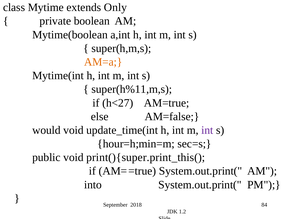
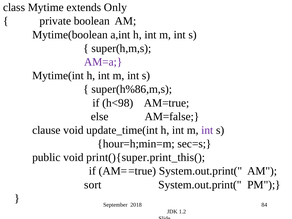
AM=a colour: orange -> purple (103, 62)
super(h%11,m,s: super(h%11,m,s -> super(h%86,m,s (132, 89)
h<27: h<27 -> h<98 (118, 103)
would: would -> clause (46, 130)
into: into -> sort (93, 185)
